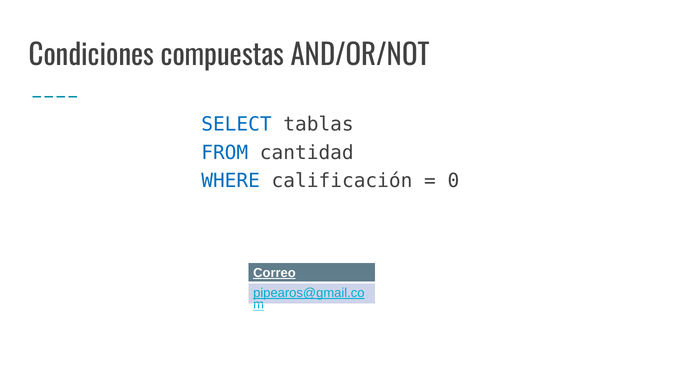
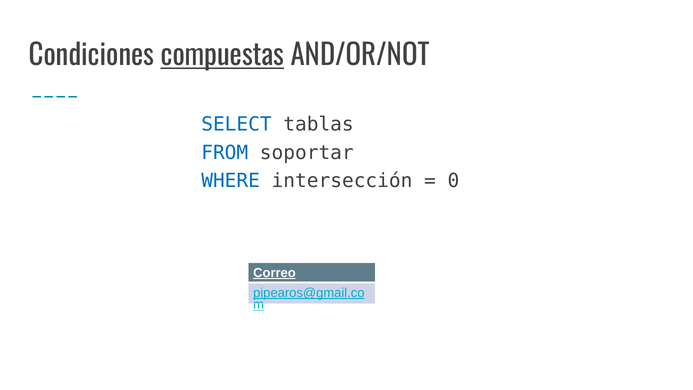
compuestas underline: none -> present (222, 56)
cantidad: cantidad -> soportar (307, 153)
calificación: calificación -> intersección (342, 181)
